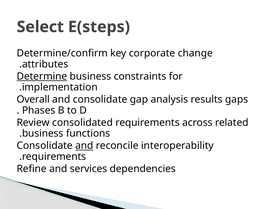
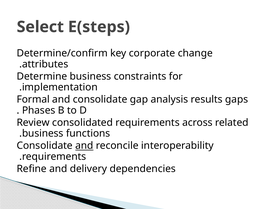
Determine underline: present -> none (42, 76)
Overall: Overall -> Formal (33, 100)
services: services -> delivery (88, 169)
